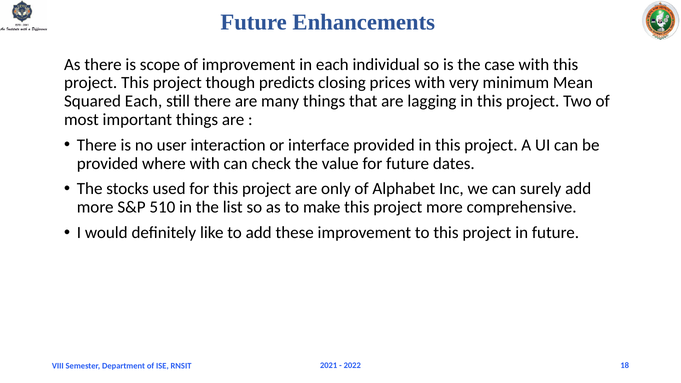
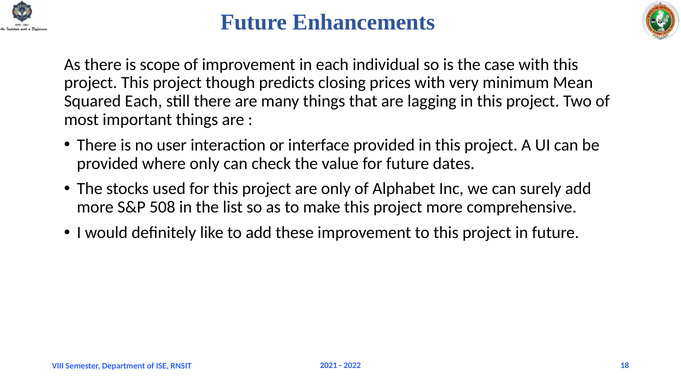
where with: with -> only (205, 163)
510: 510 -> 508 (162, 207)
